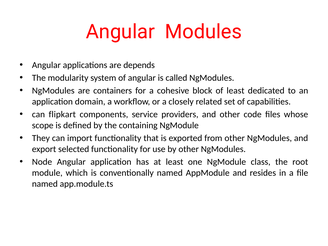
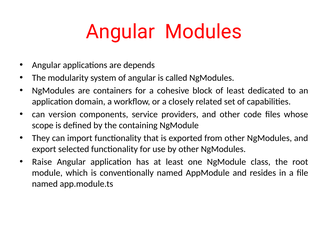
flipkart: flipkart -> version (62, 114)
Node: Node -> Raise (42, 162)
